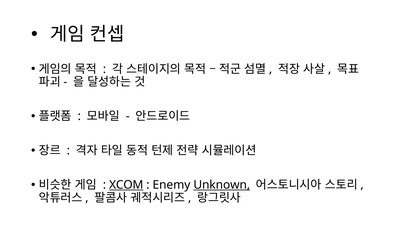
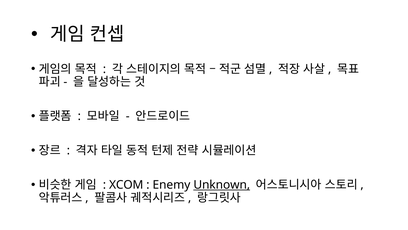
XCOM underline: present -> none (126, 184)
